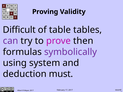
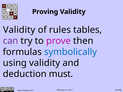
Difficult: Difficult -> Validity (19, 30)
table: table -> rules (60, 30)
symbolically colour: purple -> blue (71, 52)
using system: system -> validity (45, 63)
